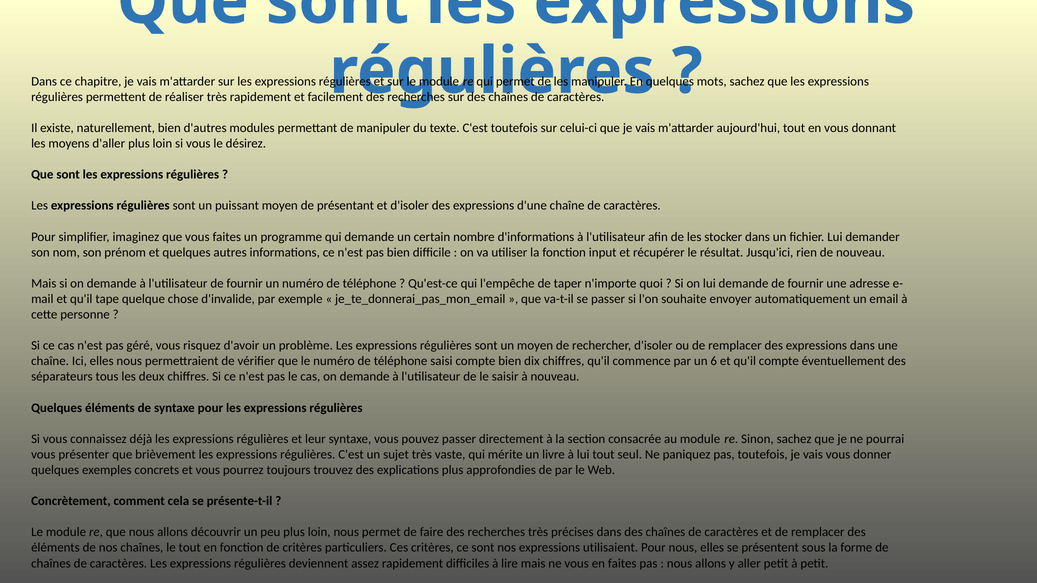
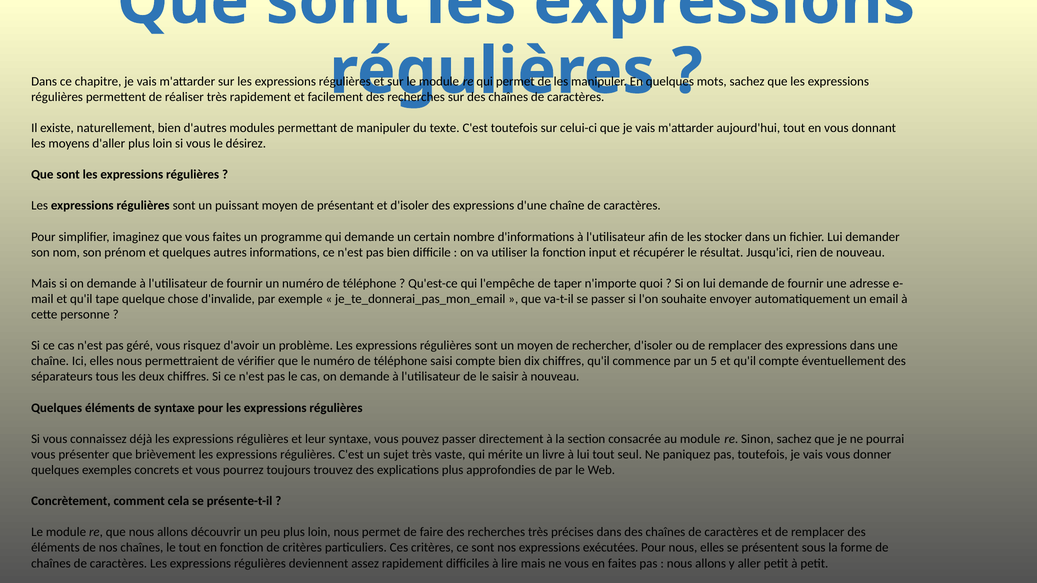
6: 6 -> 5 (714, 361)
utilisaient: utilisaient -> exécutées (611, 548)
